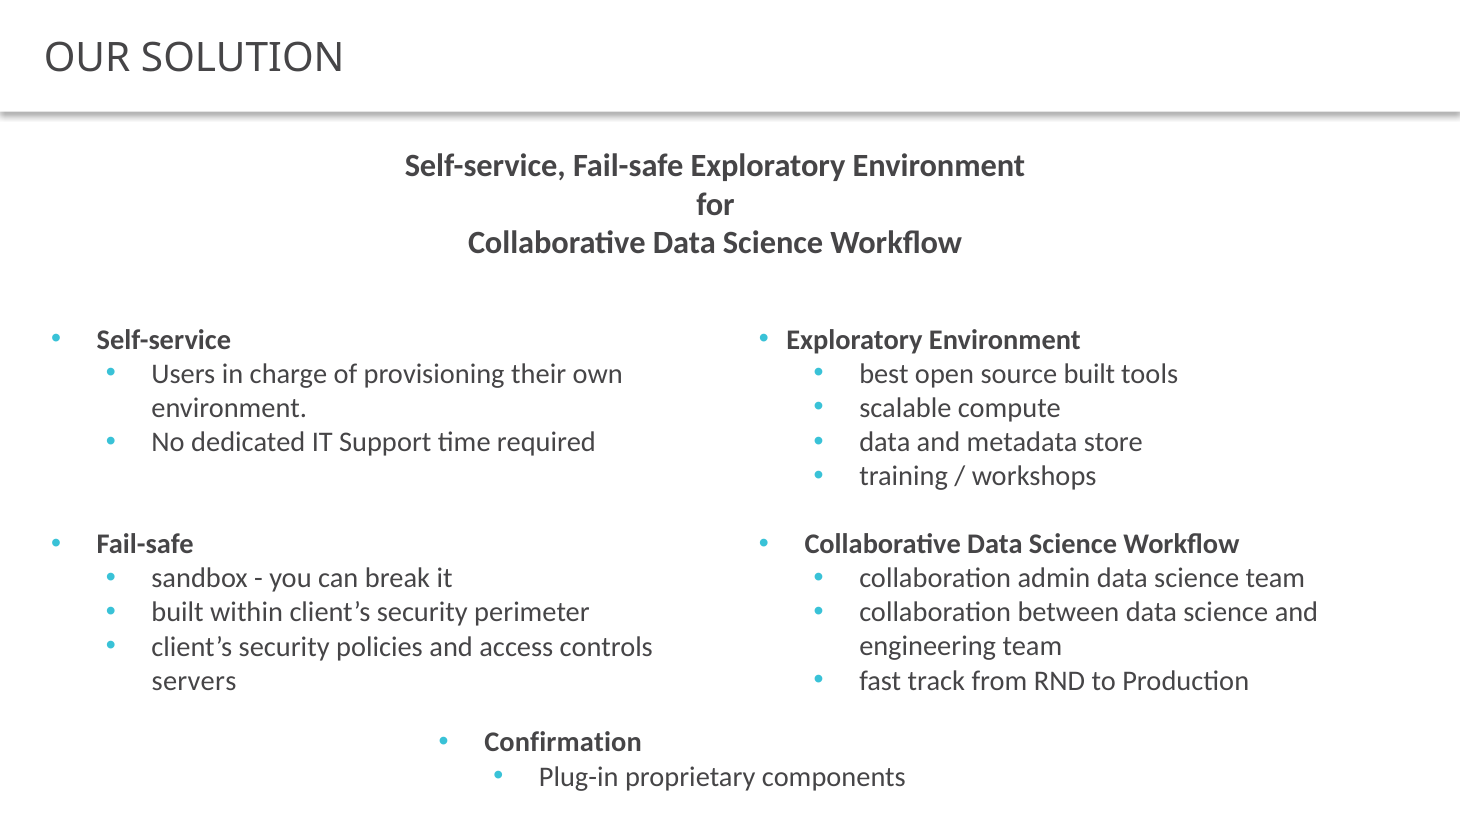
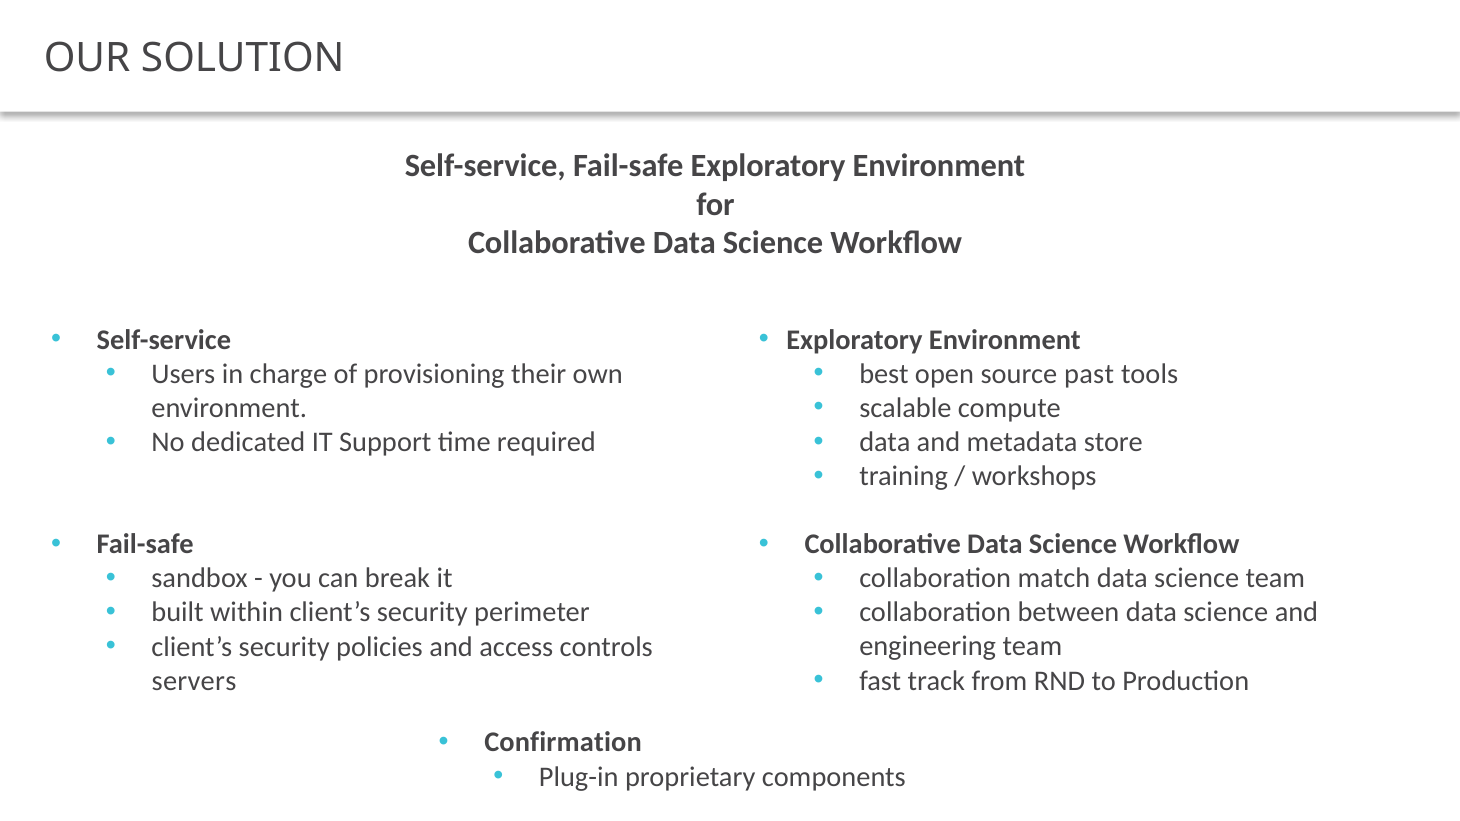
source built: built -> past (1089, 374)
admin: admin -> match (1054, 579)
